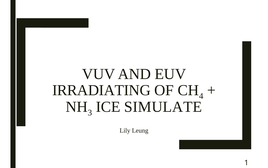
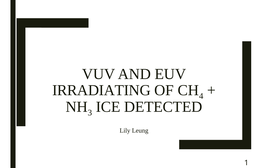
SIMULATE: SIMULATE -> DETECTED (163, 107)
